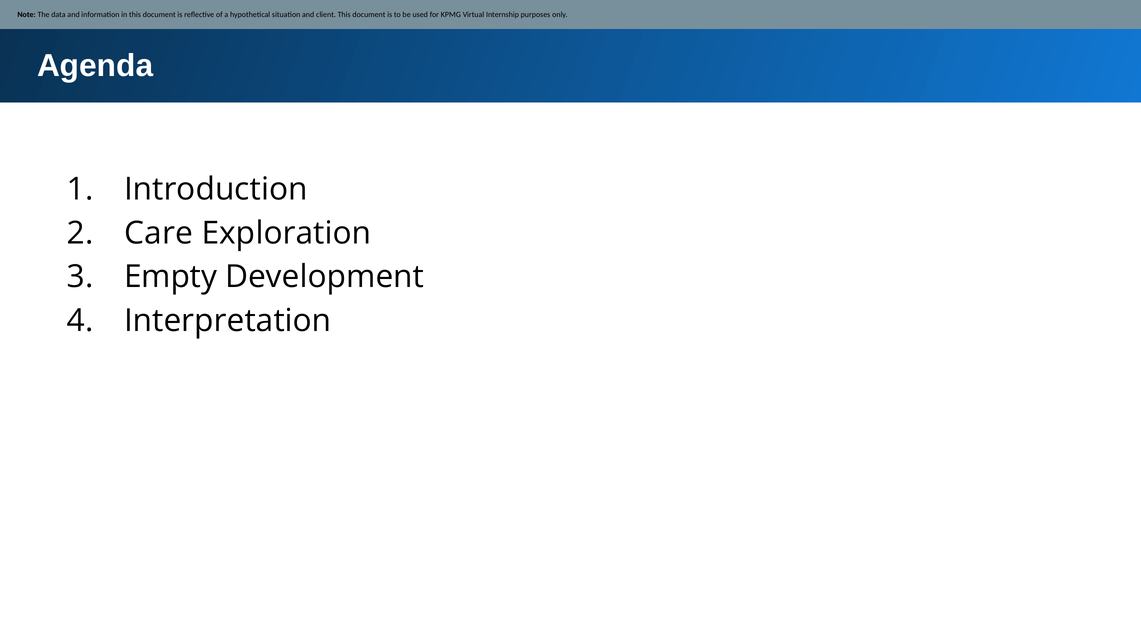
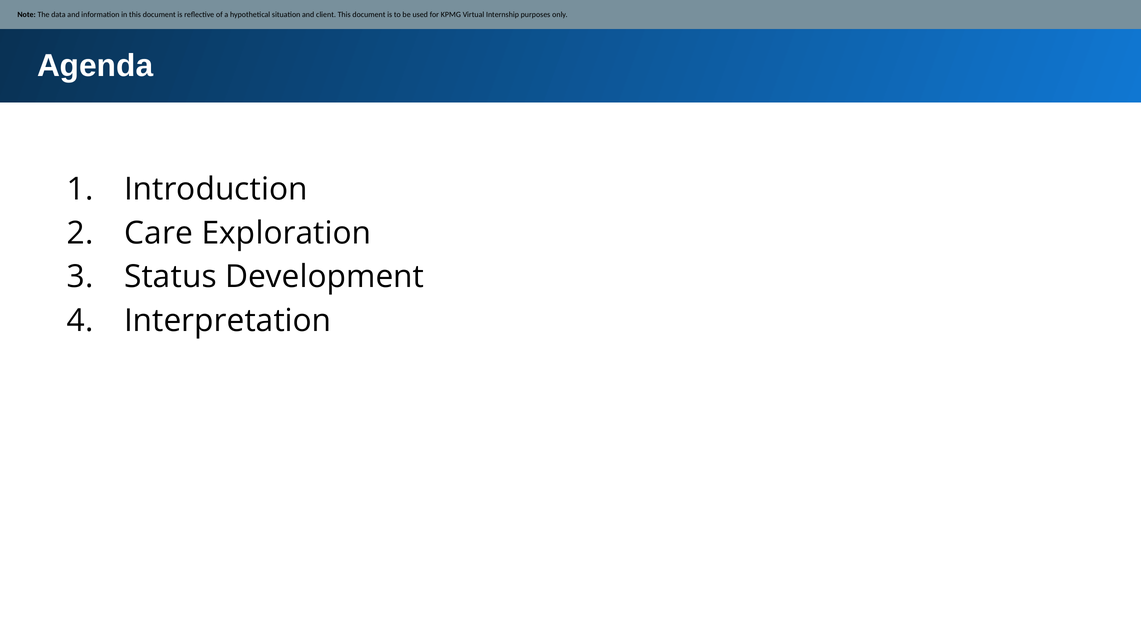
Empty: Empty -> Status (170, 277)
